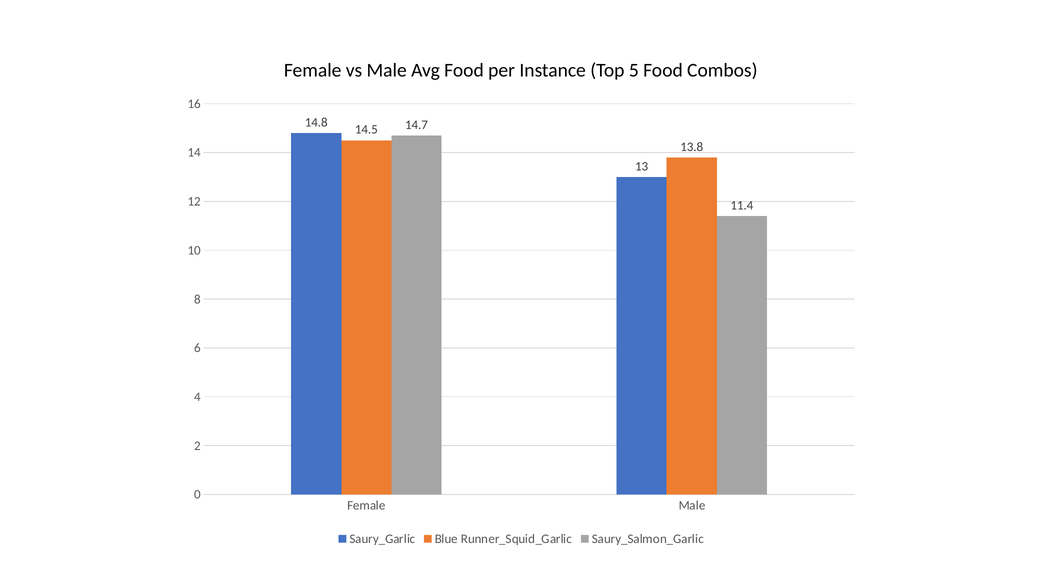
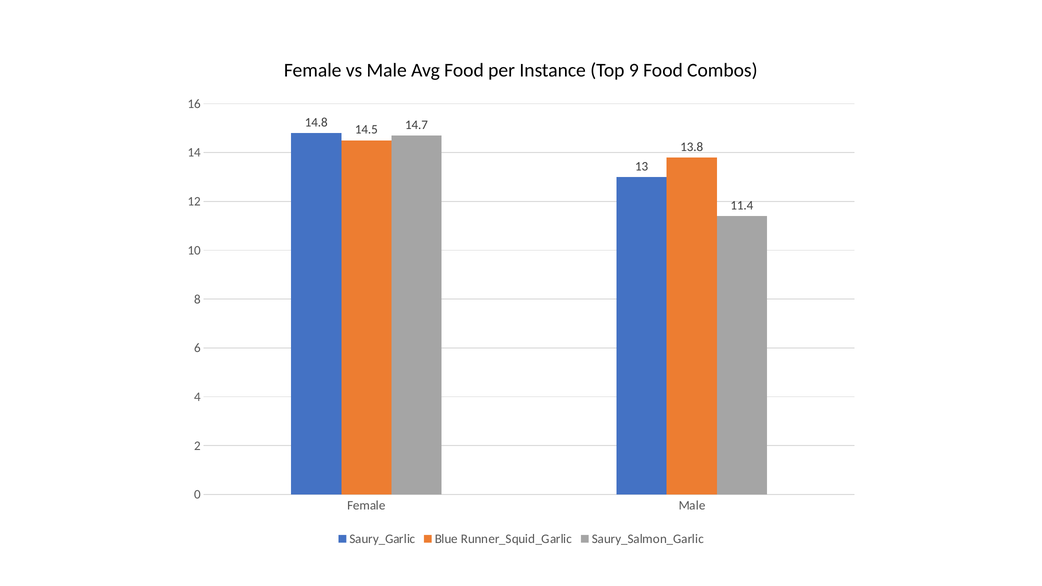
5: 5 -> 9 (634, 71)
